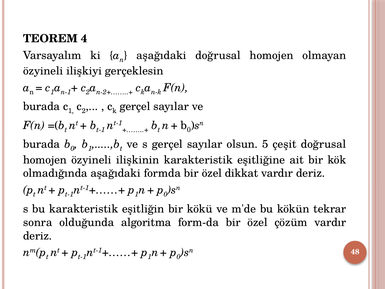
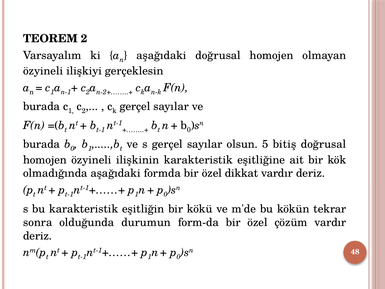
TEOREM 4: 4 -> 2 (84, 39)
çeşit: çeşit -> bitiş (285, 144)
algoritma: algoritma -> durumun (146, 222)
